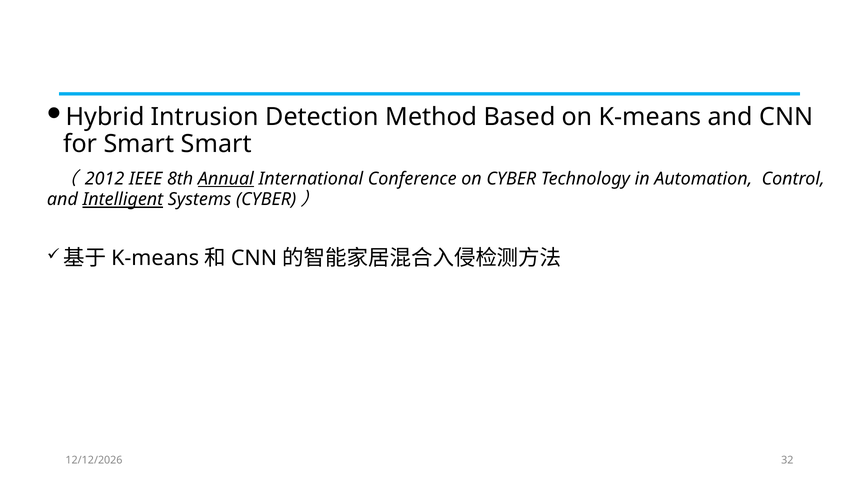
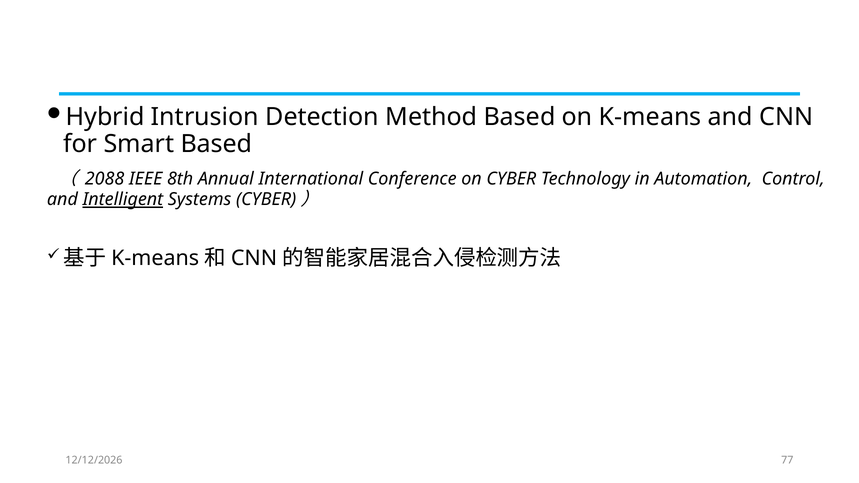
Smart Smart: Smart -> Based (216, 144)
2012: 2012 -> 2088 (105, 179)
Annual underline: present -> none (226, 179)
32: 32 -> 77 (787, 461)
